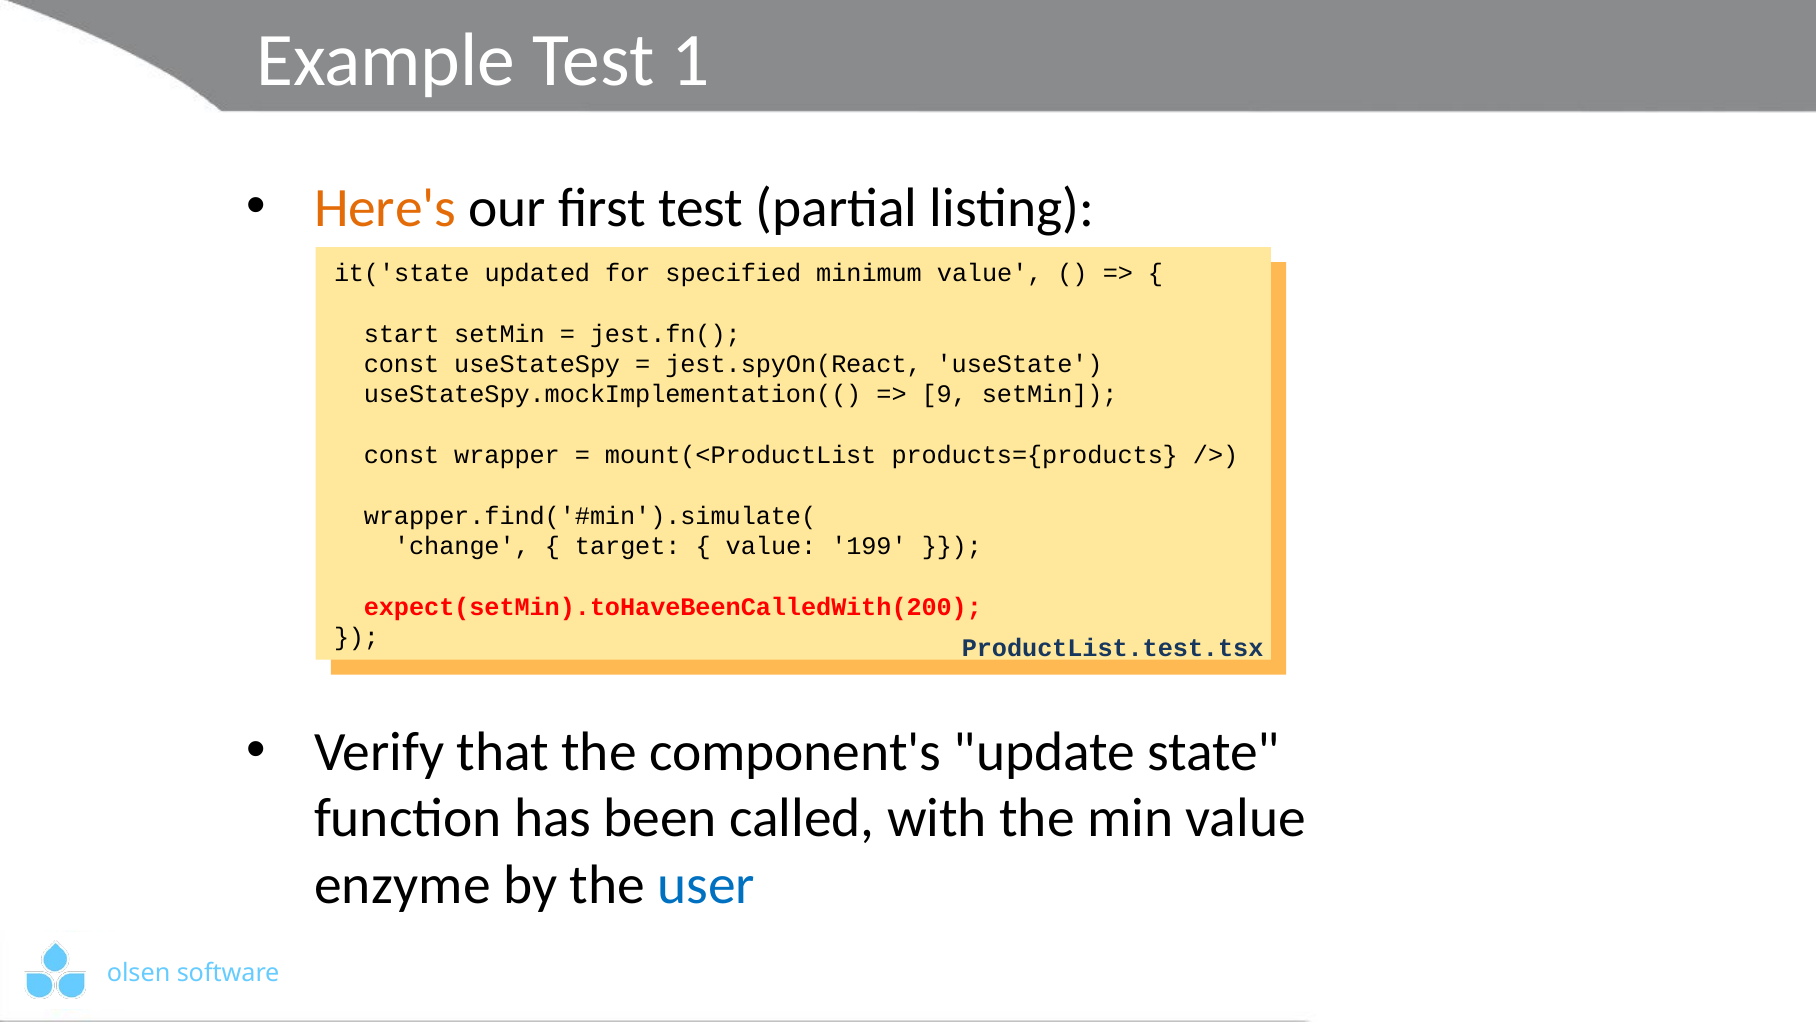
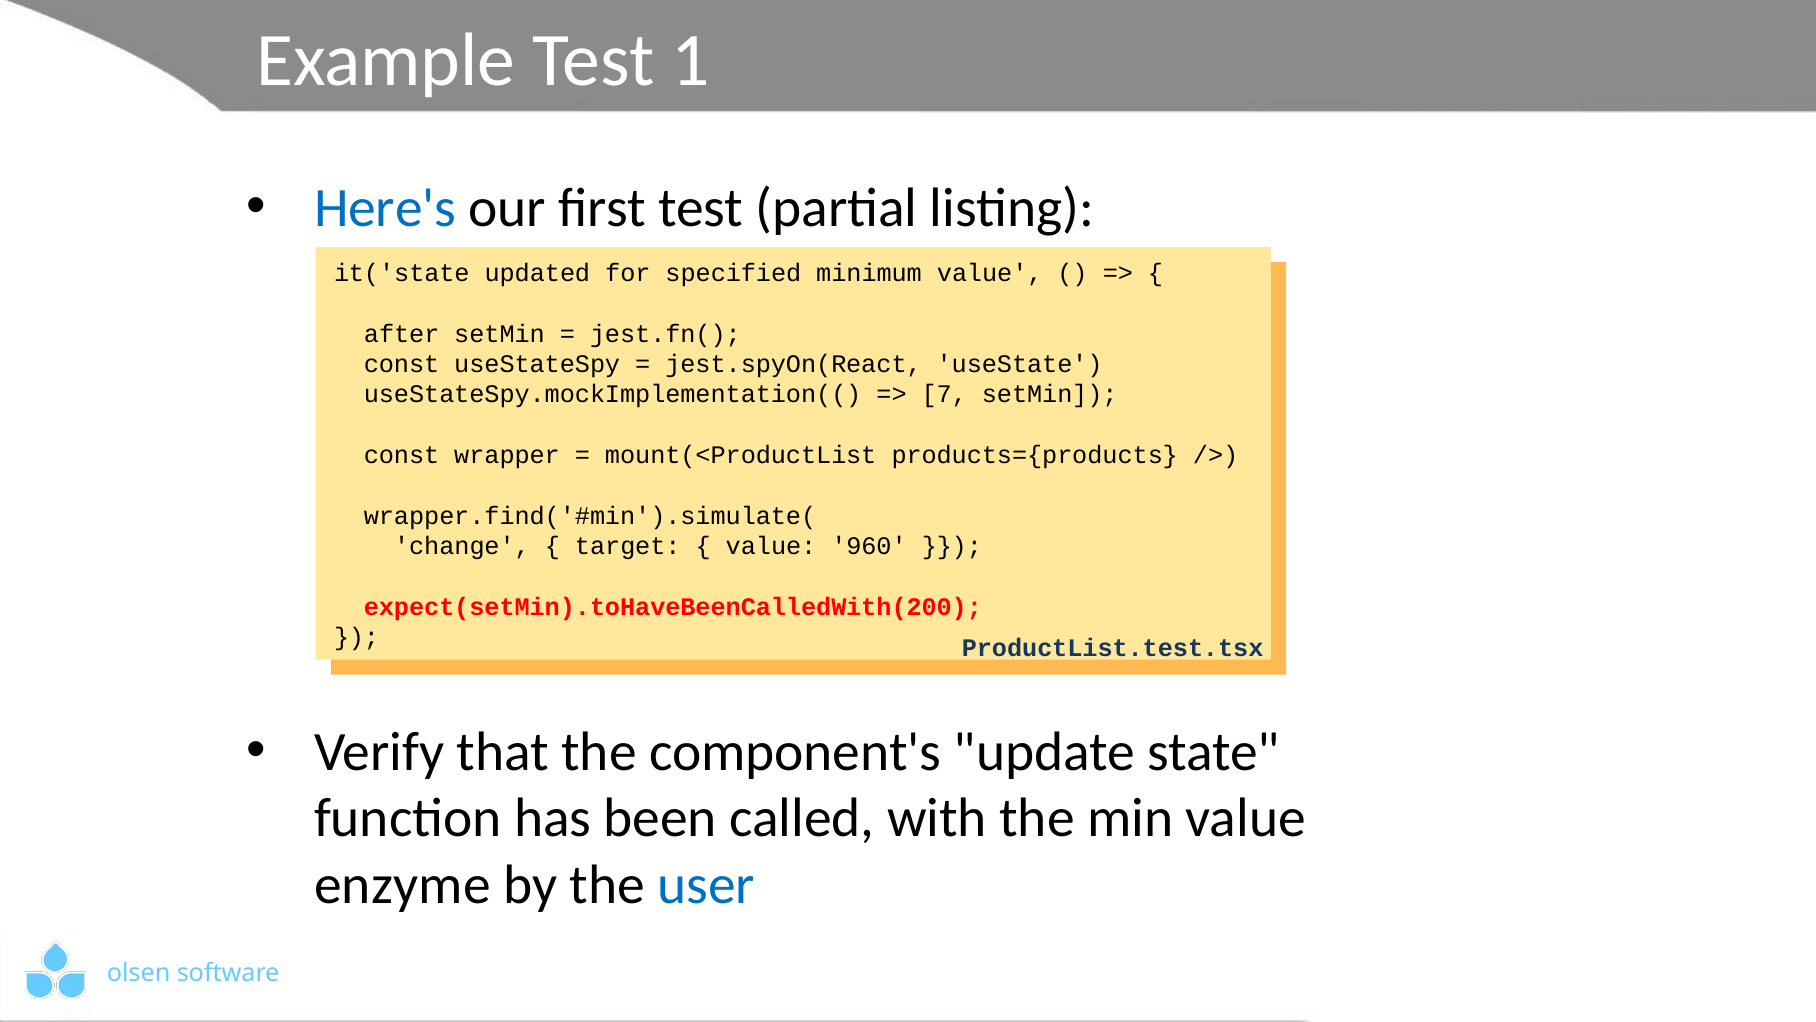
Here's colour: orange -> blue (385, 208)
start: start -> after (402, 334)
9: 9 -> 7 (944, 394)
199: 199 -> 960 (869, 546)
